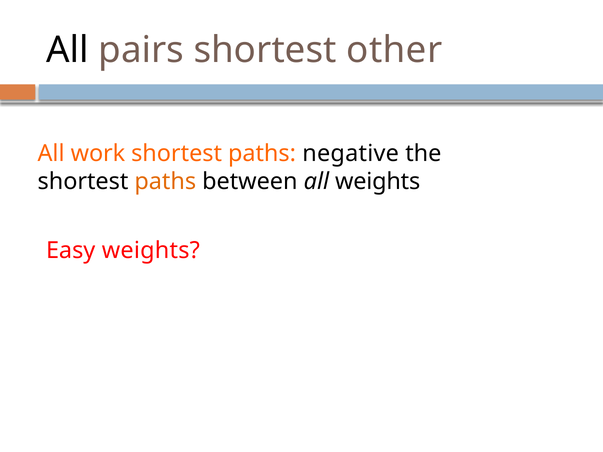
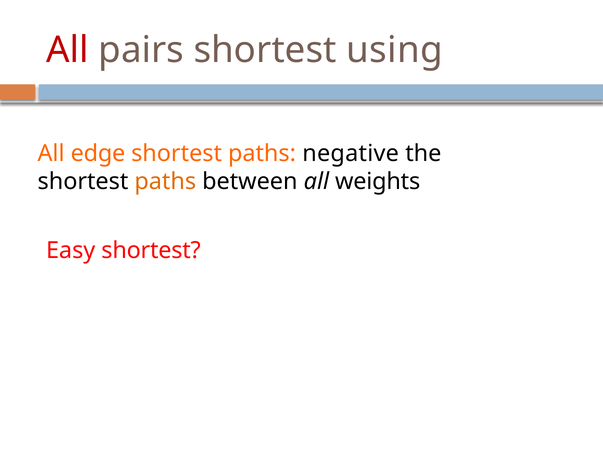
All colour: black -> red (68, 50)
other: other -> using (394, 50)
work: work -> edge (98, 154)
Easy weights: weights -> shortest (151, 250)
